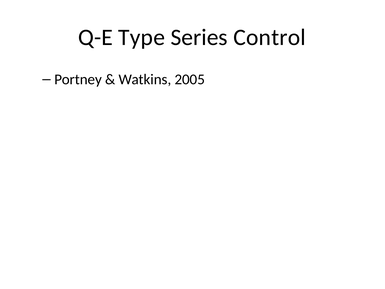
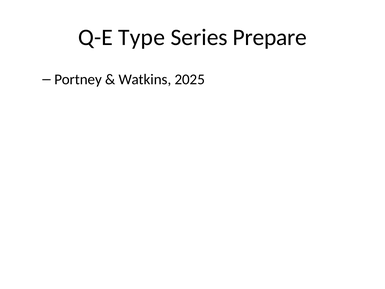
Control: Control -> Prepare (270, 37)
2005: 2005 -> 2025 (190, 79)
